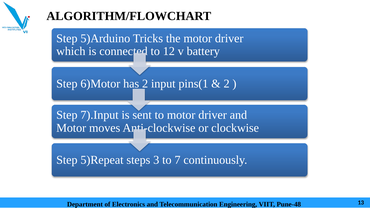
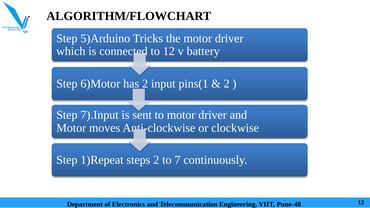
5)Repeat: 5)Repeat -> 1)Repeat (102, 160)
steps 3: 3 -> 2 (156, 160)
